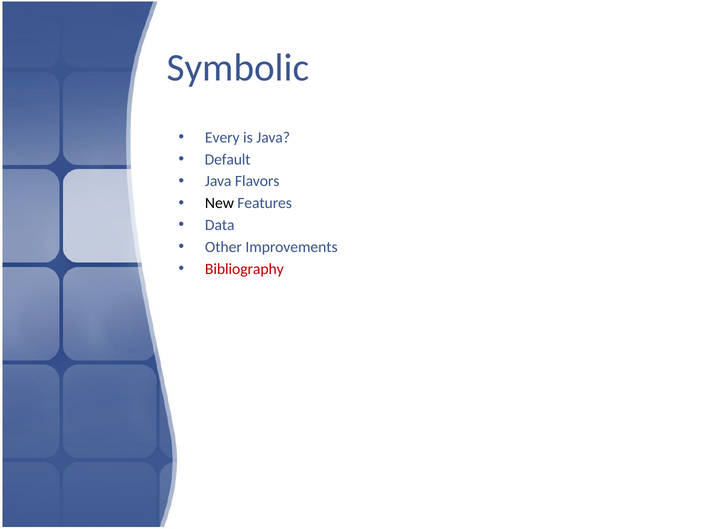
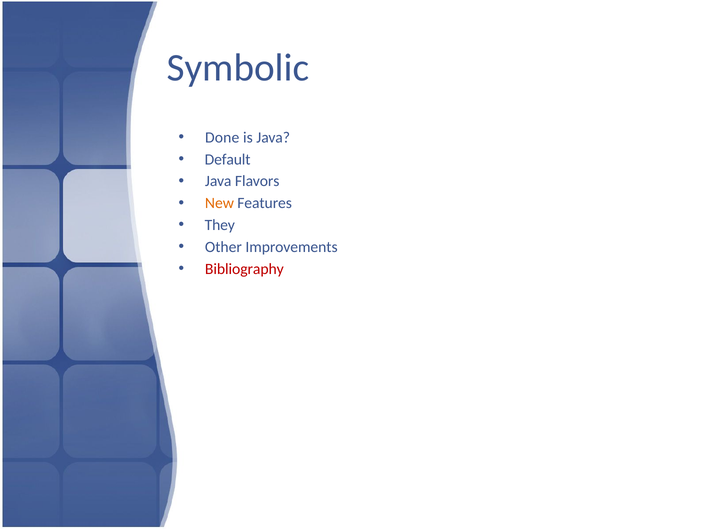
Every: Every -> Done (222, 137)
New colour: black -> orange (219, 203)
Data: Data -> They (220, 225)
